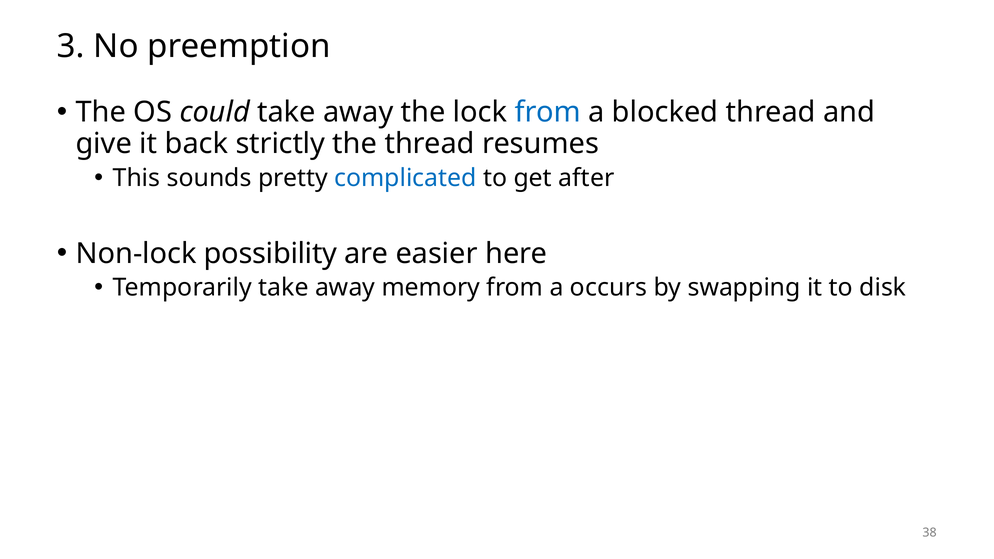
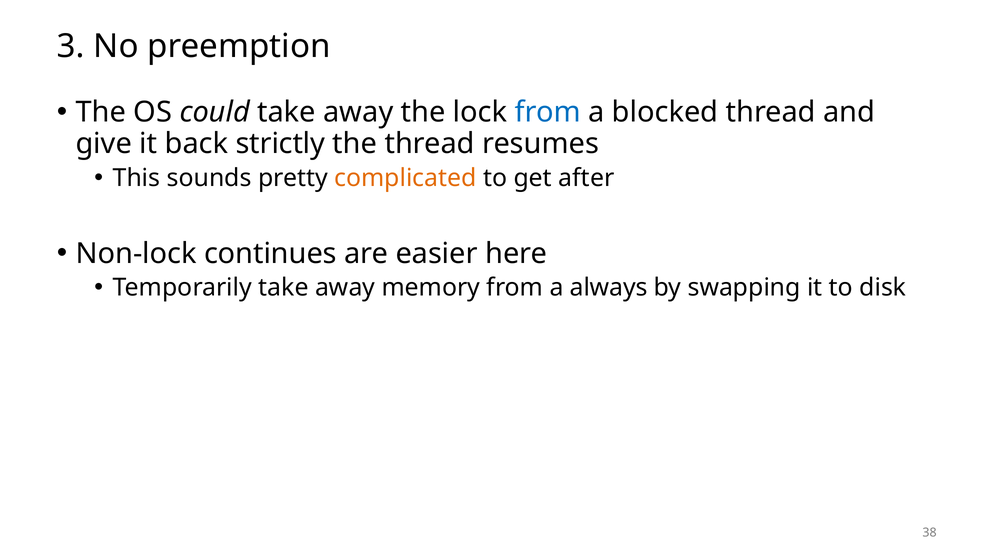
complicated colour: blue -> orange (405, 178)
possibility: possibility -> continues (270, 254)
occurs: occurs -> always (609, 288)
